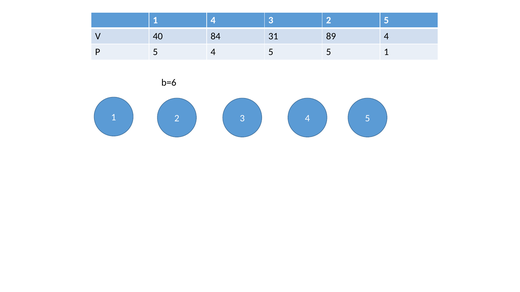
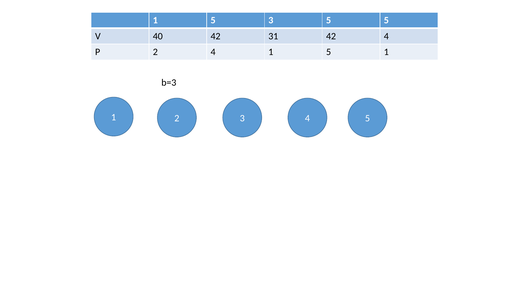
4: 4 -> 5 (213, 20)
3 2: 2 -> 5 (329, 20)
40 84: 84 -> 42 (216, 36)
31 89: 89 -> 42 (331, 36)
P 5: 5 -> 2 (155, 52)
5: 5 -> 1 (271, 52)
b=6: b=6 -> b=3 (169, 83)
